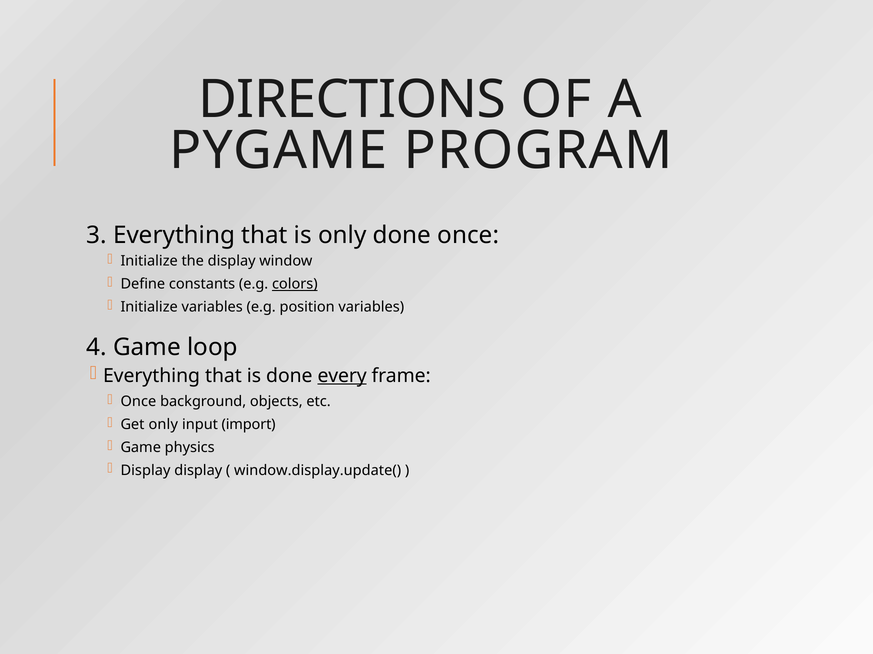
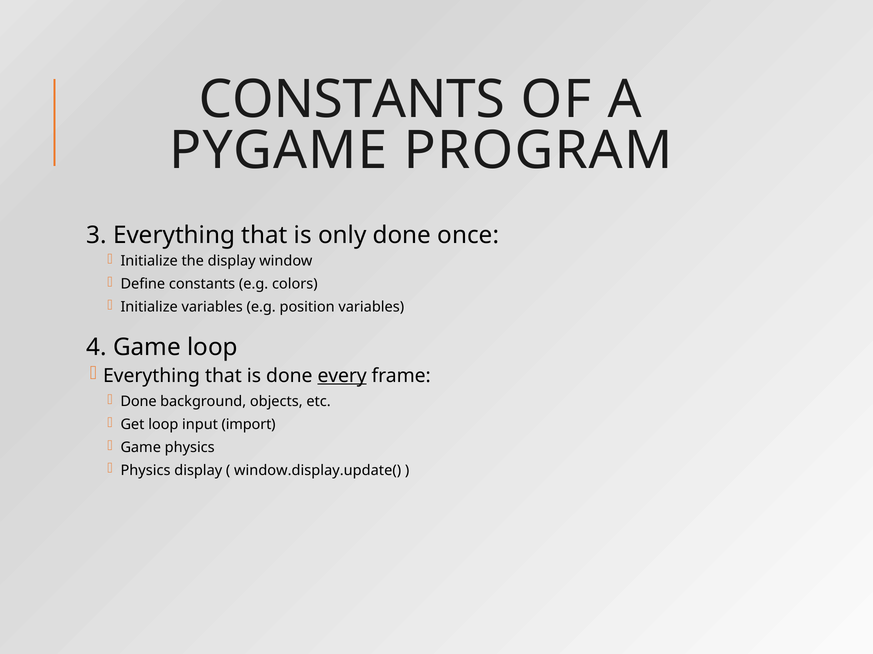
DIRECTIONS: DIRECTIONS -> CONSTANTS (352, 100)
colors underline: present -> none (295, 284)
Once: Once -> Done (139, 402)
Get only: only -> loop (163, 425)
Display: Display -> Physics (146, 471)
